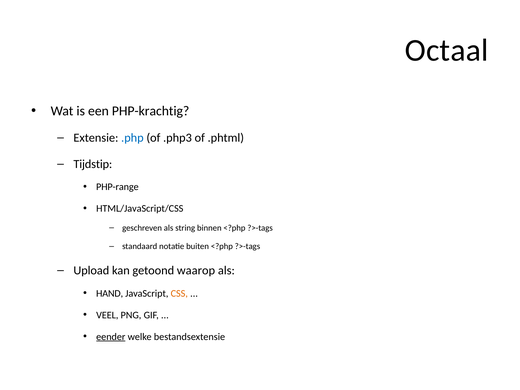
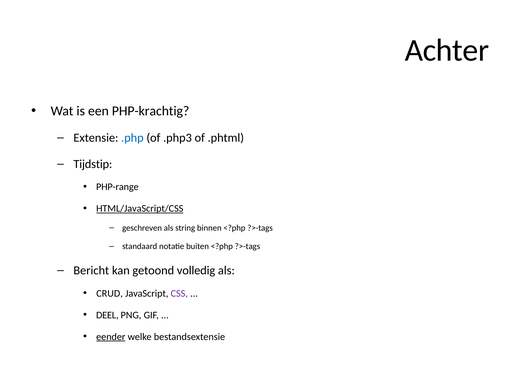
Octaal: Octaal -> Achter (447, 50)
HTML/JavaScript/CSS underline: none -> present (140, 209)
Upload: Upload -> Bericht (91, 271)
waarop: waarop -> volledig (196, 271)
HAND: HAND -> CRUD (110, 293)
CSS colour: orange -> purple (179, 293)
VEEL: VEEL -> DEEL (107, 315)
